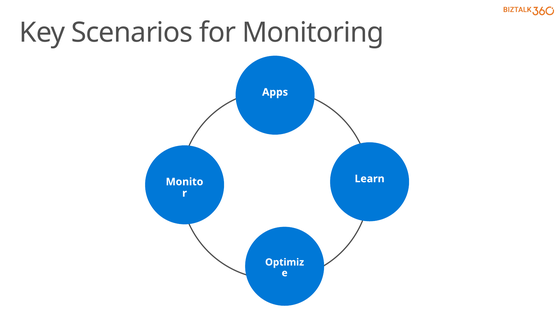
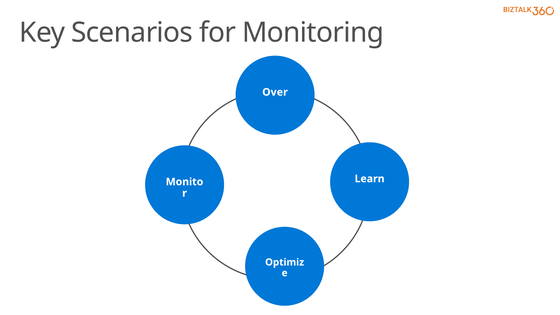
Apps: Apps -> Over (275, 92)
